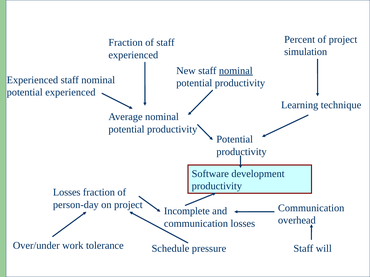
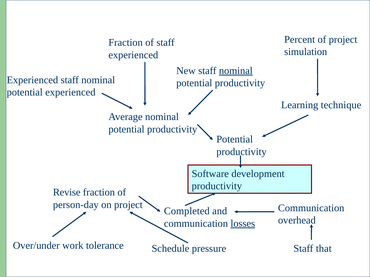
Losses: Losses -> Revise (67, 193)
Incomplete: Incomplete -> Completed (187, 211)
losses underline: none -> present (243, 224)
will: will -> that (324, 249)
